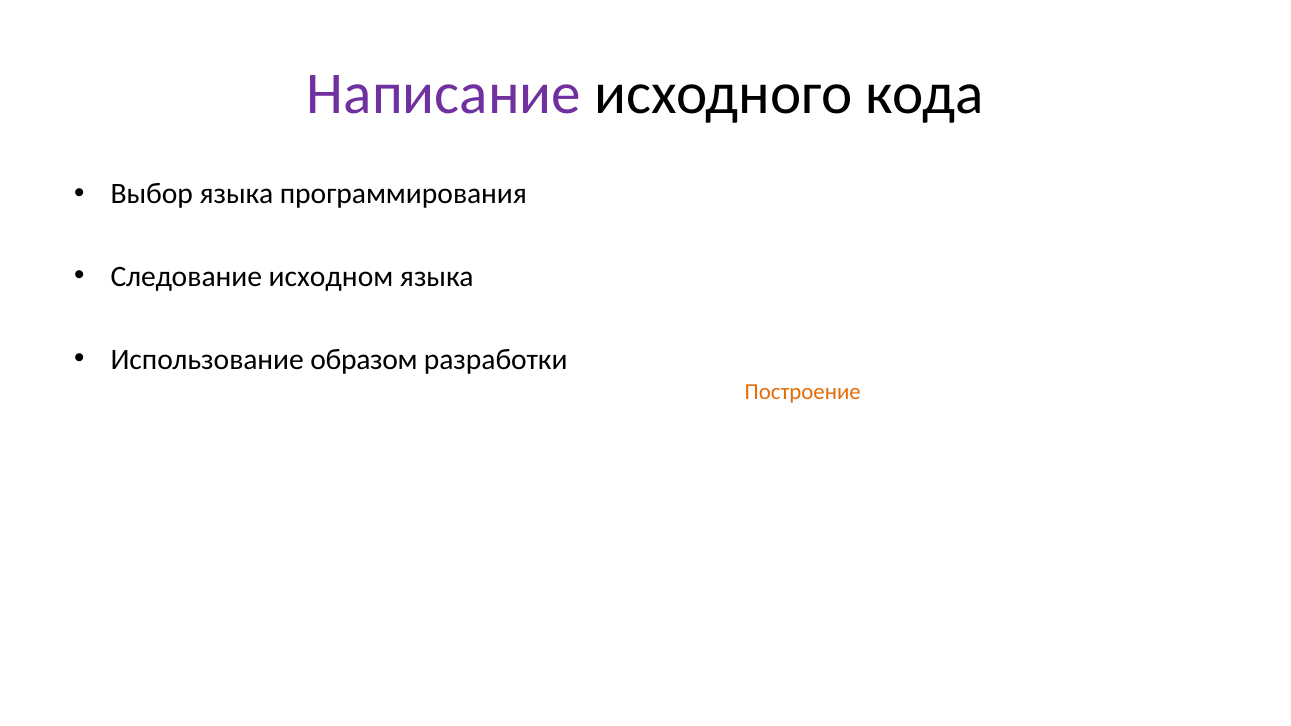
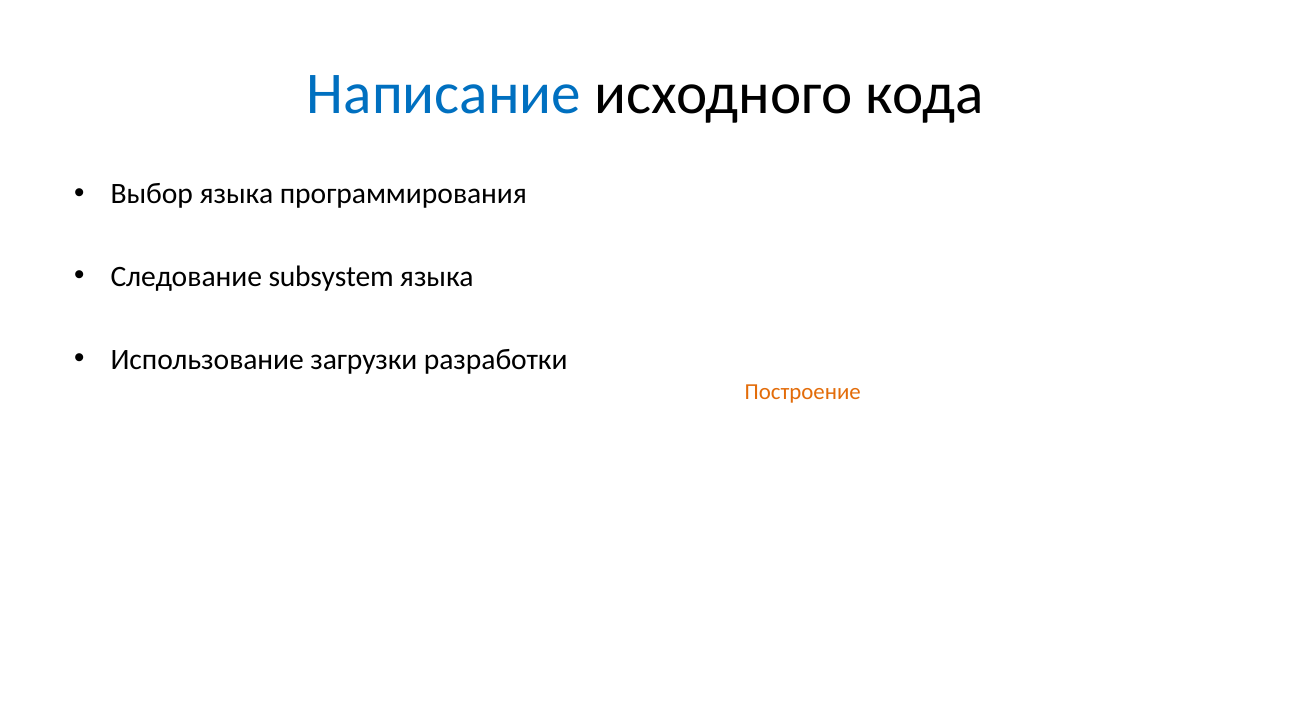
Написание colour: purple -> blue (444, 94)
исходном: исходном -> subsystem (331, 277)
образом: образом -> загрузки (364, 360)
